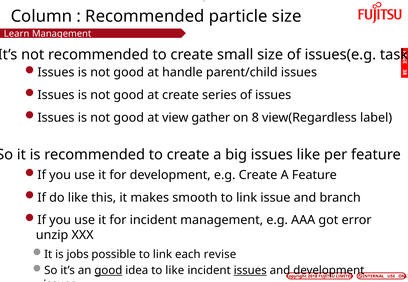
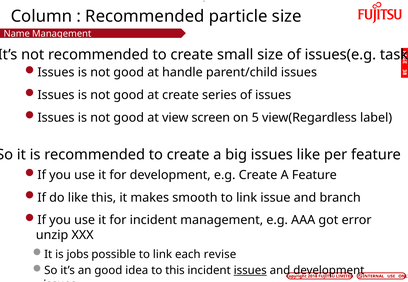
Learn: Learn -> Name (17, 34)
gather: gather -> screen (211, 118)
on 8: 8 -> 5 (255, 118)
good underline: present -> none (108, 271)
to like: like -> this (175, 271)
